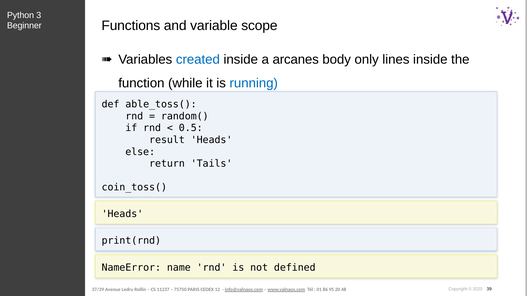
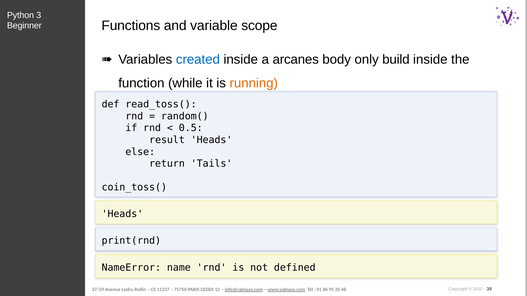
lines: lines -> build (396, 60)
running colour: blue -> orange (254, 83)
able_toss(: able_toss( -> read_toss( (161, 105)
